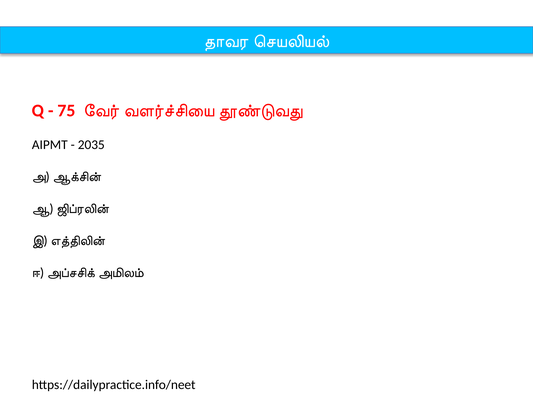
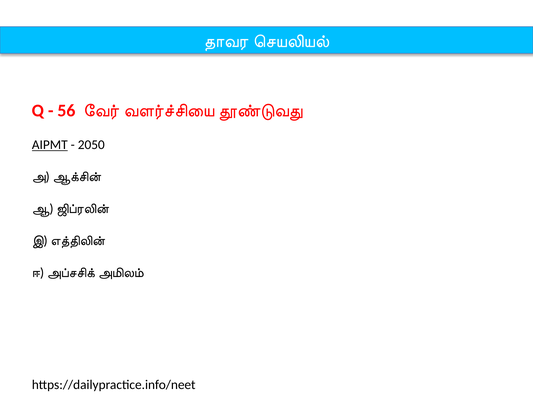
75: 75 -> 56 (66, 110)
AIPMT underline: none -> present (50, 145)
2035: 2035 -> 2050 (91, 145)
